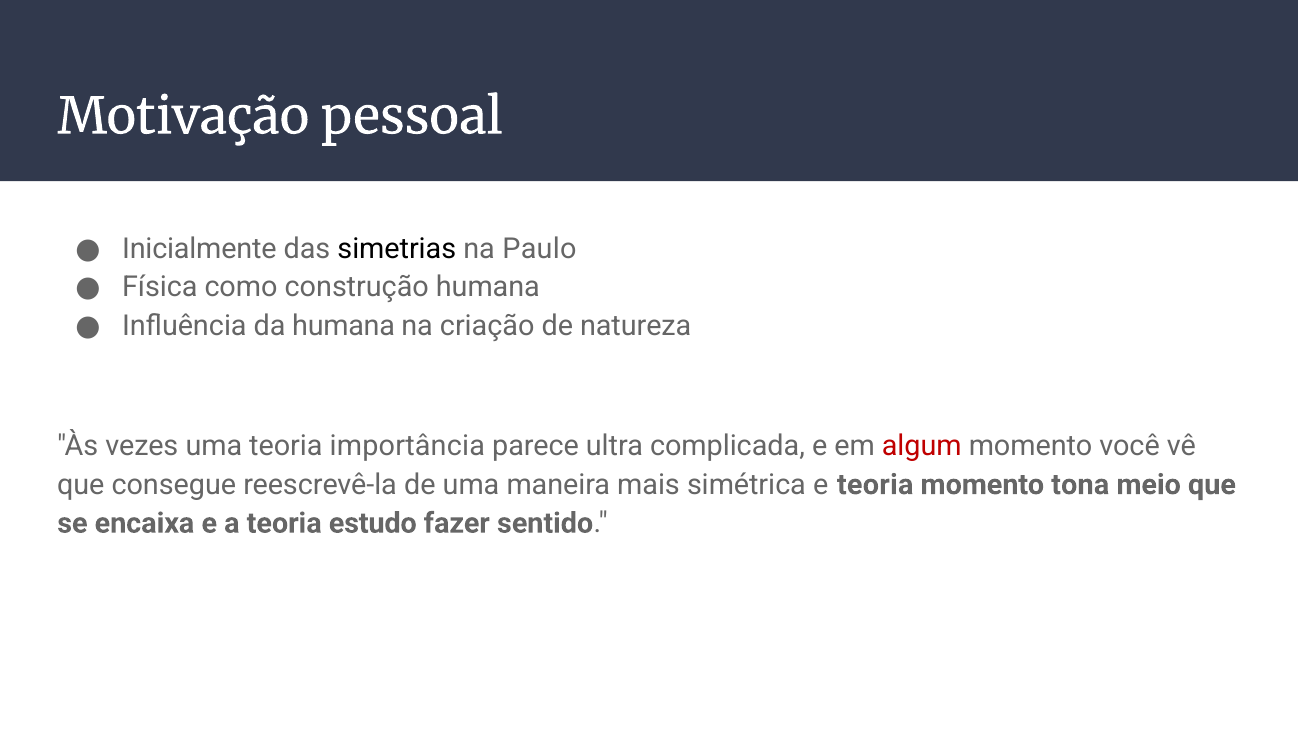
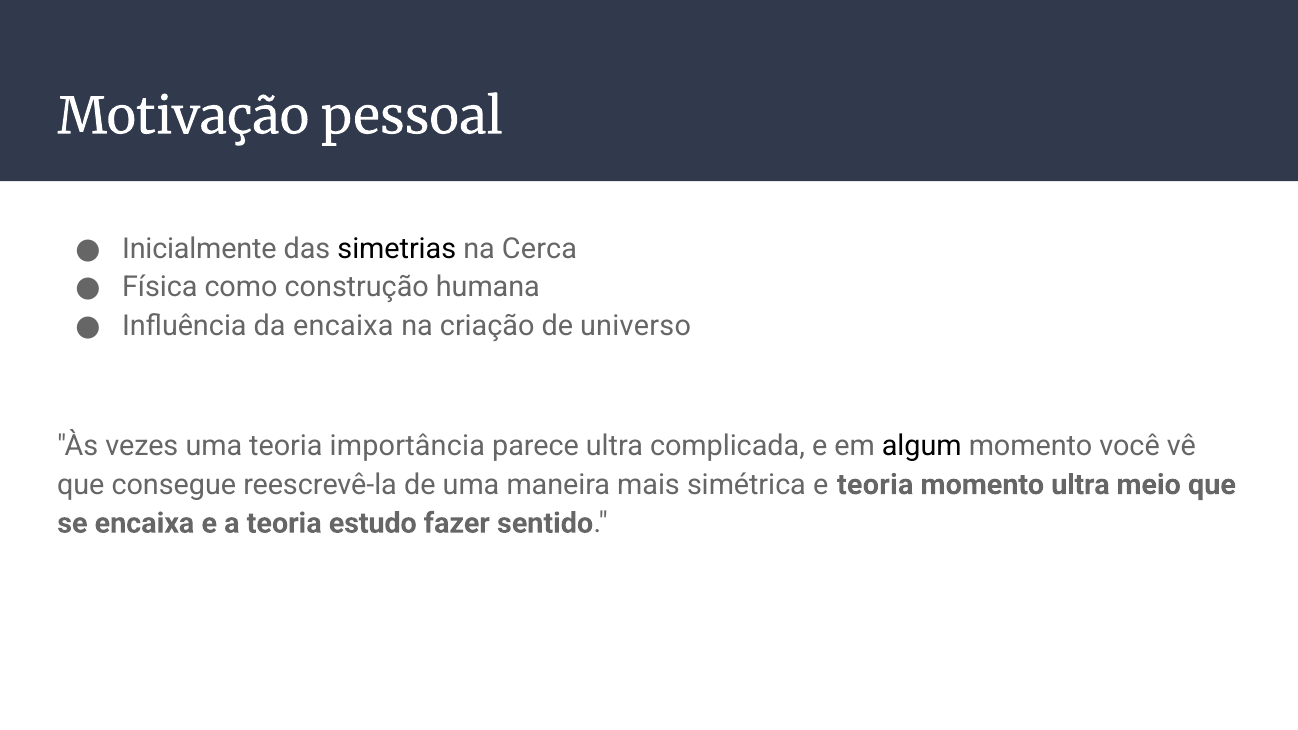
Paulo: Paulo -> Cerca (539, 249)
da humana: humana -> encaixa (343, 326)
natureza: natureza -> universo (636, 326)
algum colour: red -> black (922, 446)
momento tona: tona -> ultra (1080, 485)
